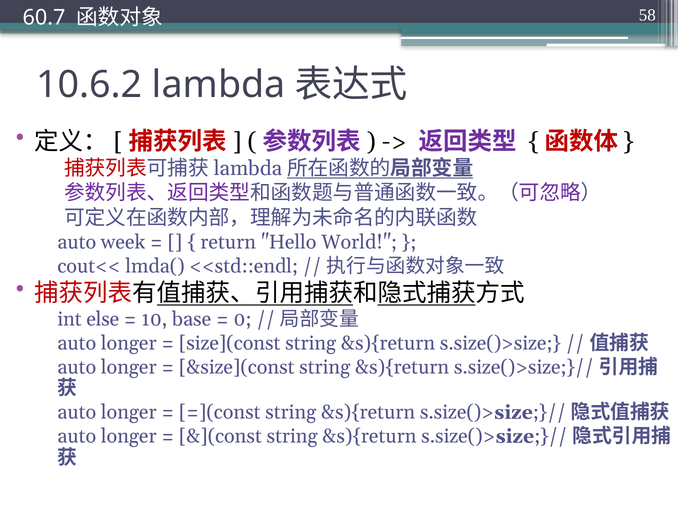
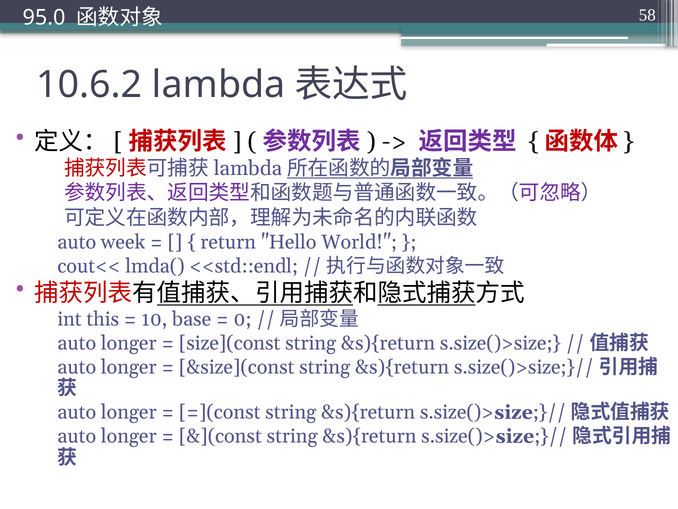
60.7: 60.7 -> 95.0 (44, 18)
else: else -> this (103, 319)
